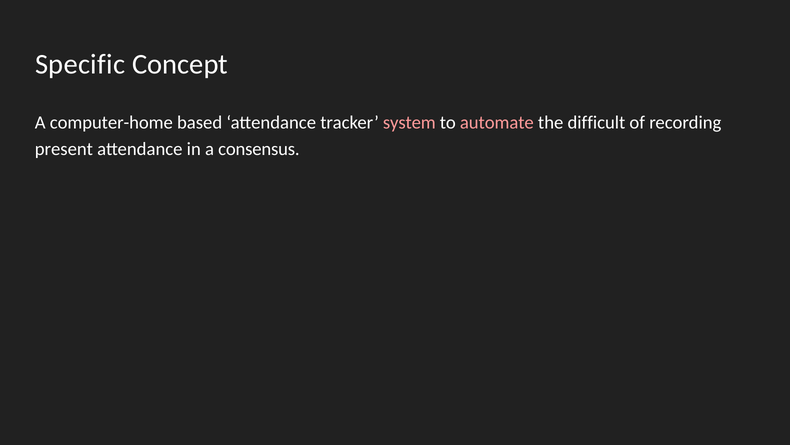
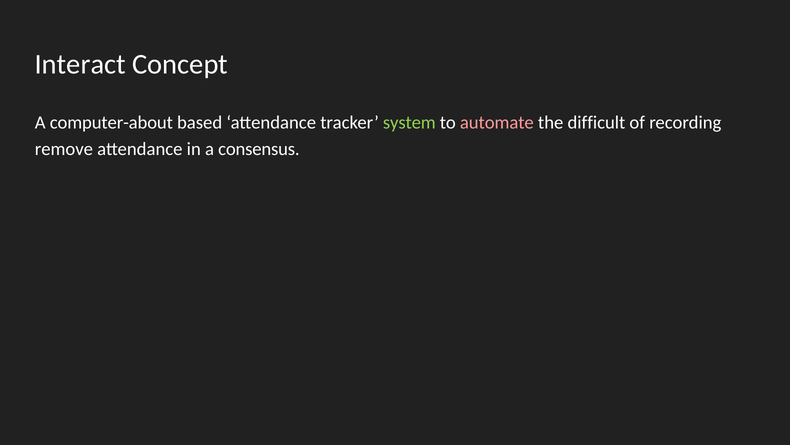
Specific: Specific -> Interact (80, 64)
computer-home: computer-home -> computer-about (111, 122)
system colour: pink -> light green (409, 122)
present: present -> remove (64, 149)
